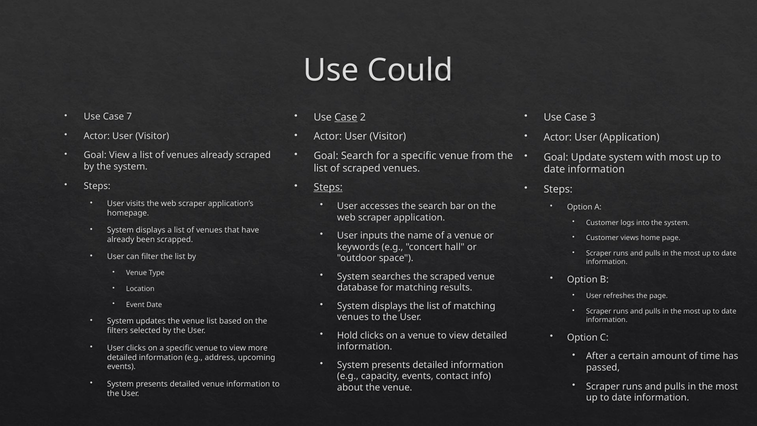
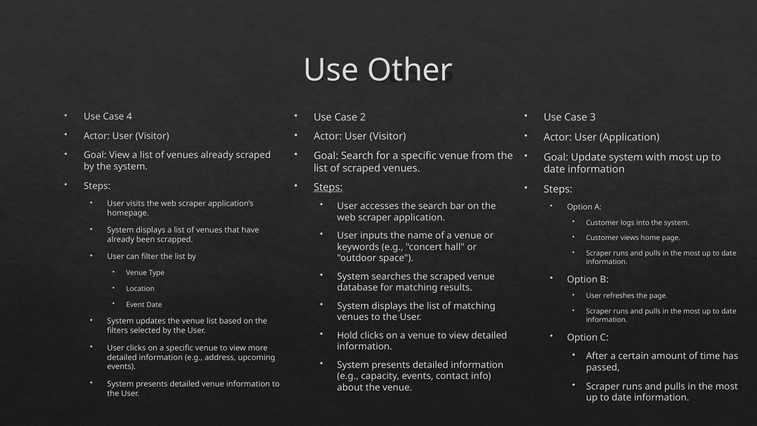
Could: Could -> Other (410, 70)
7: 7 -> 4 (129, 117)
Case underline: present -> none (346, 117)
